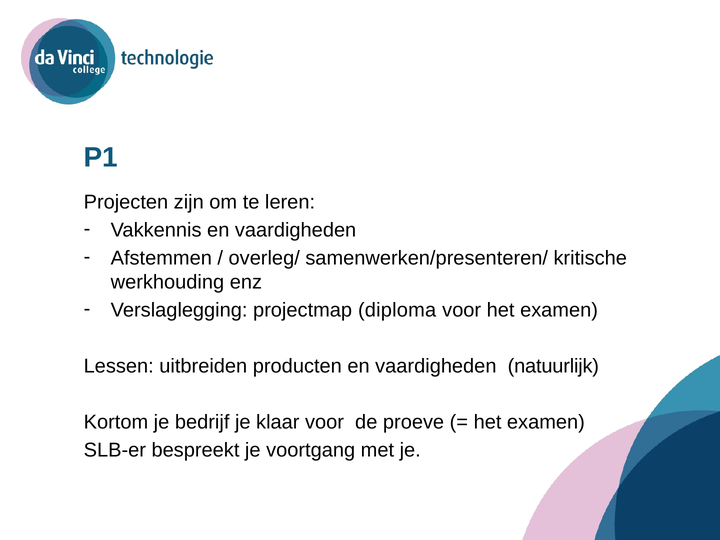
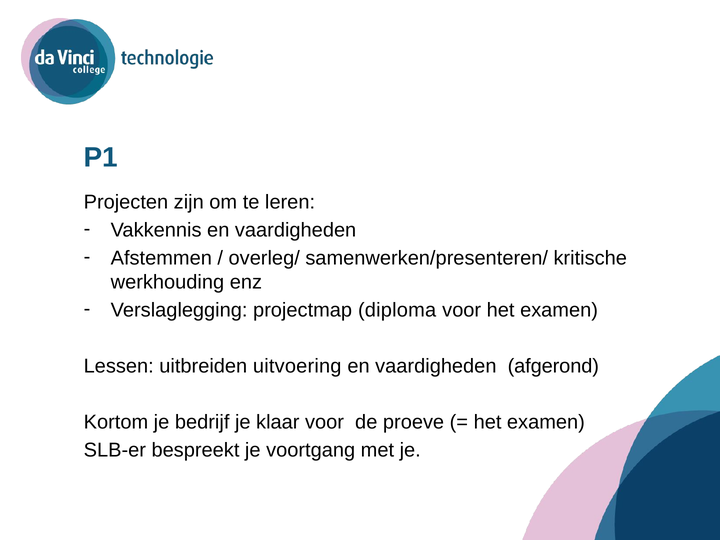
producten: producten -> uitvoering (297, 366)
natuurlijk: natuurlijk -> afgerond (553, 366)
